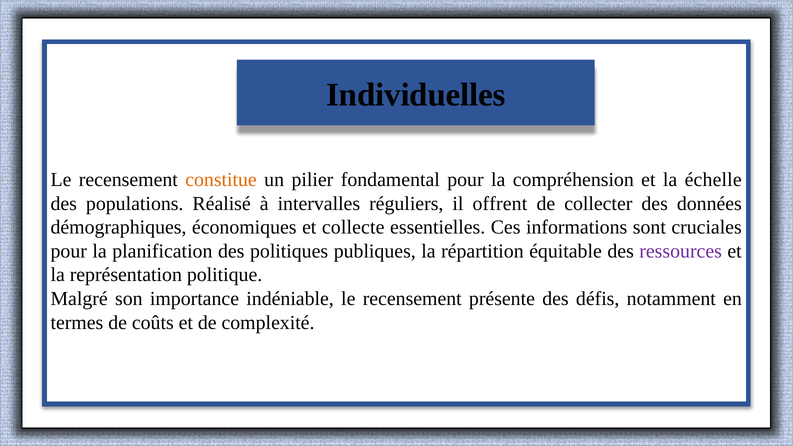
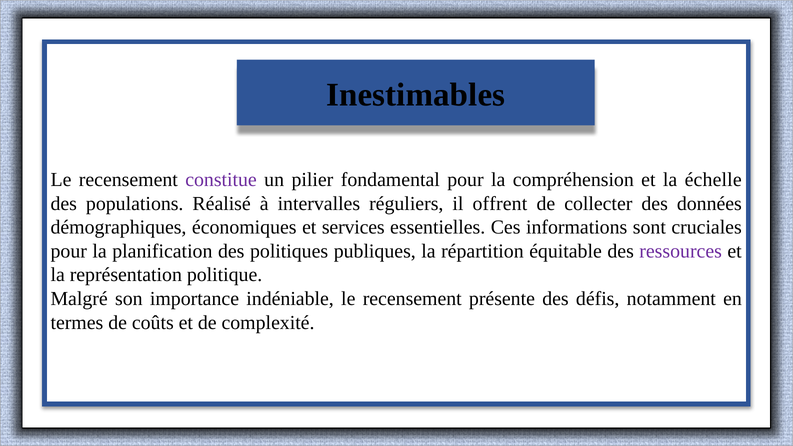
Individuelles: Individuelles -> Inestimables (416, 95)
constitue colour: orange -> purple (221, 180)
collecte: collecte -> services (353, 227)
